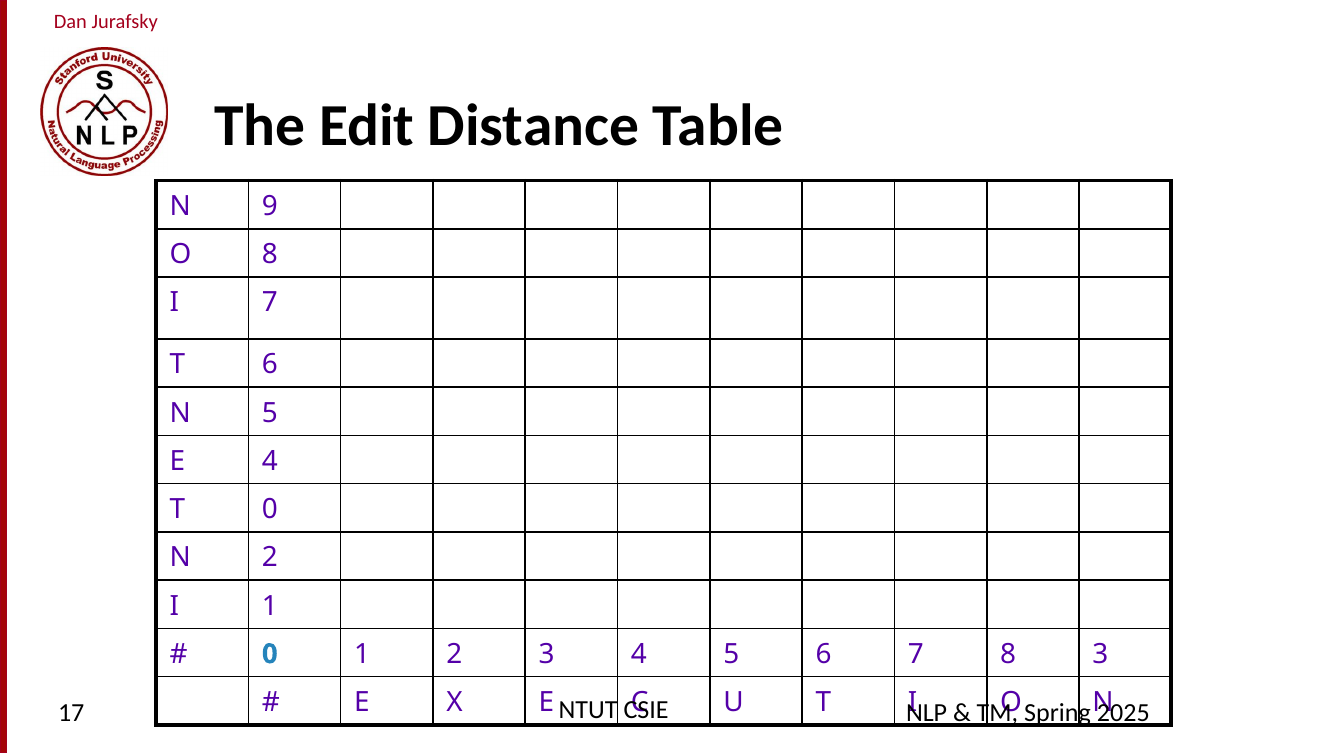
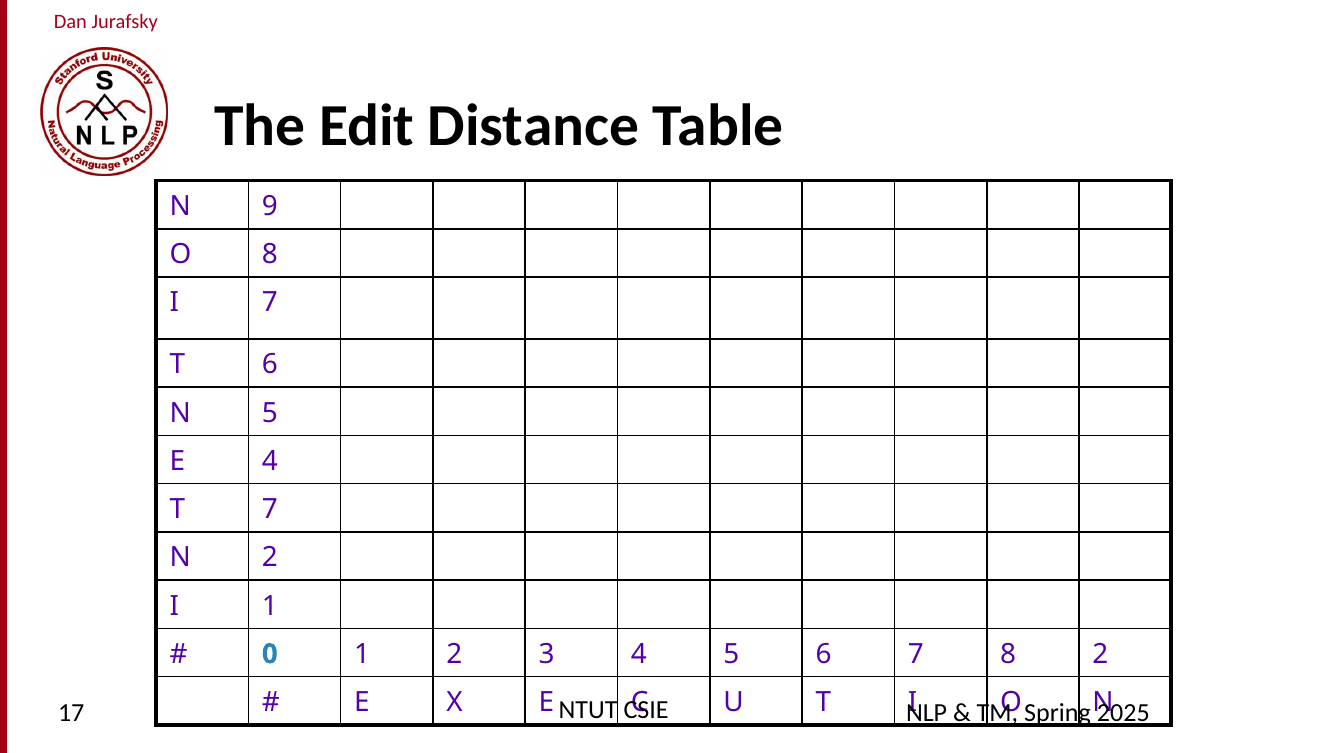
T 0: 0 -> 7 (270, 510)
8 3: 3 -> 2 (1100, 654)
